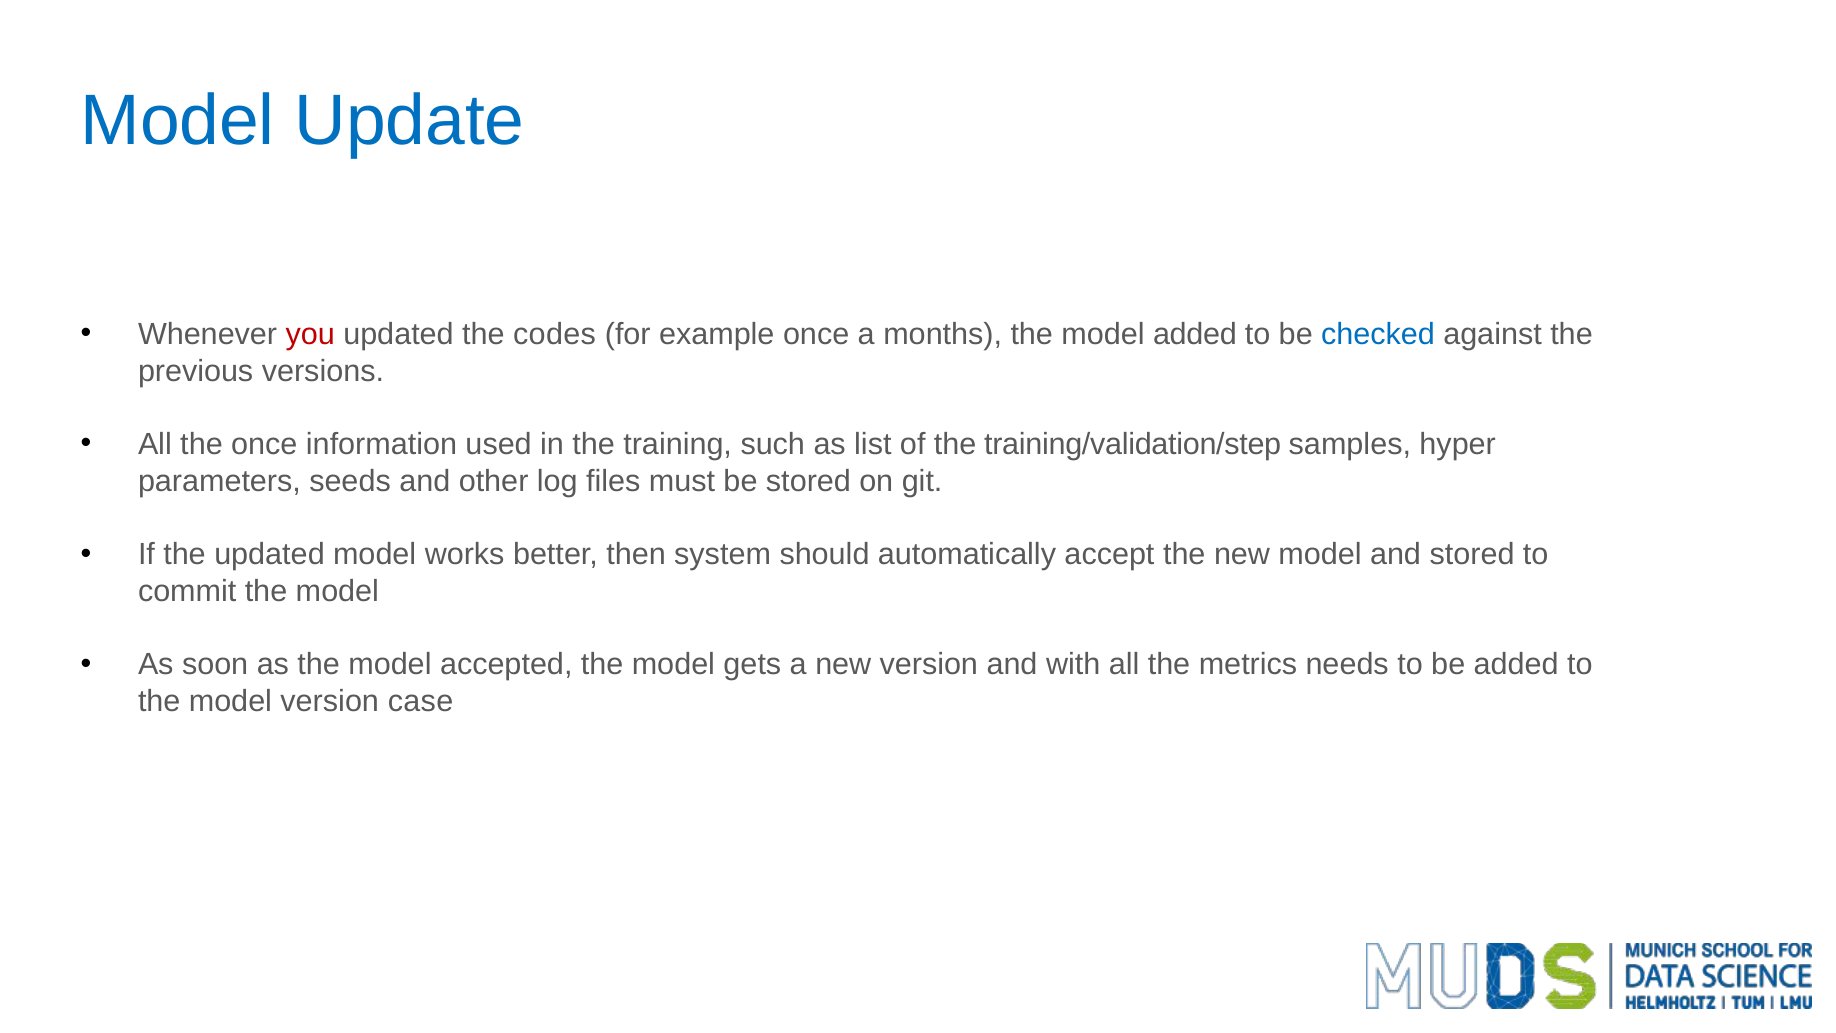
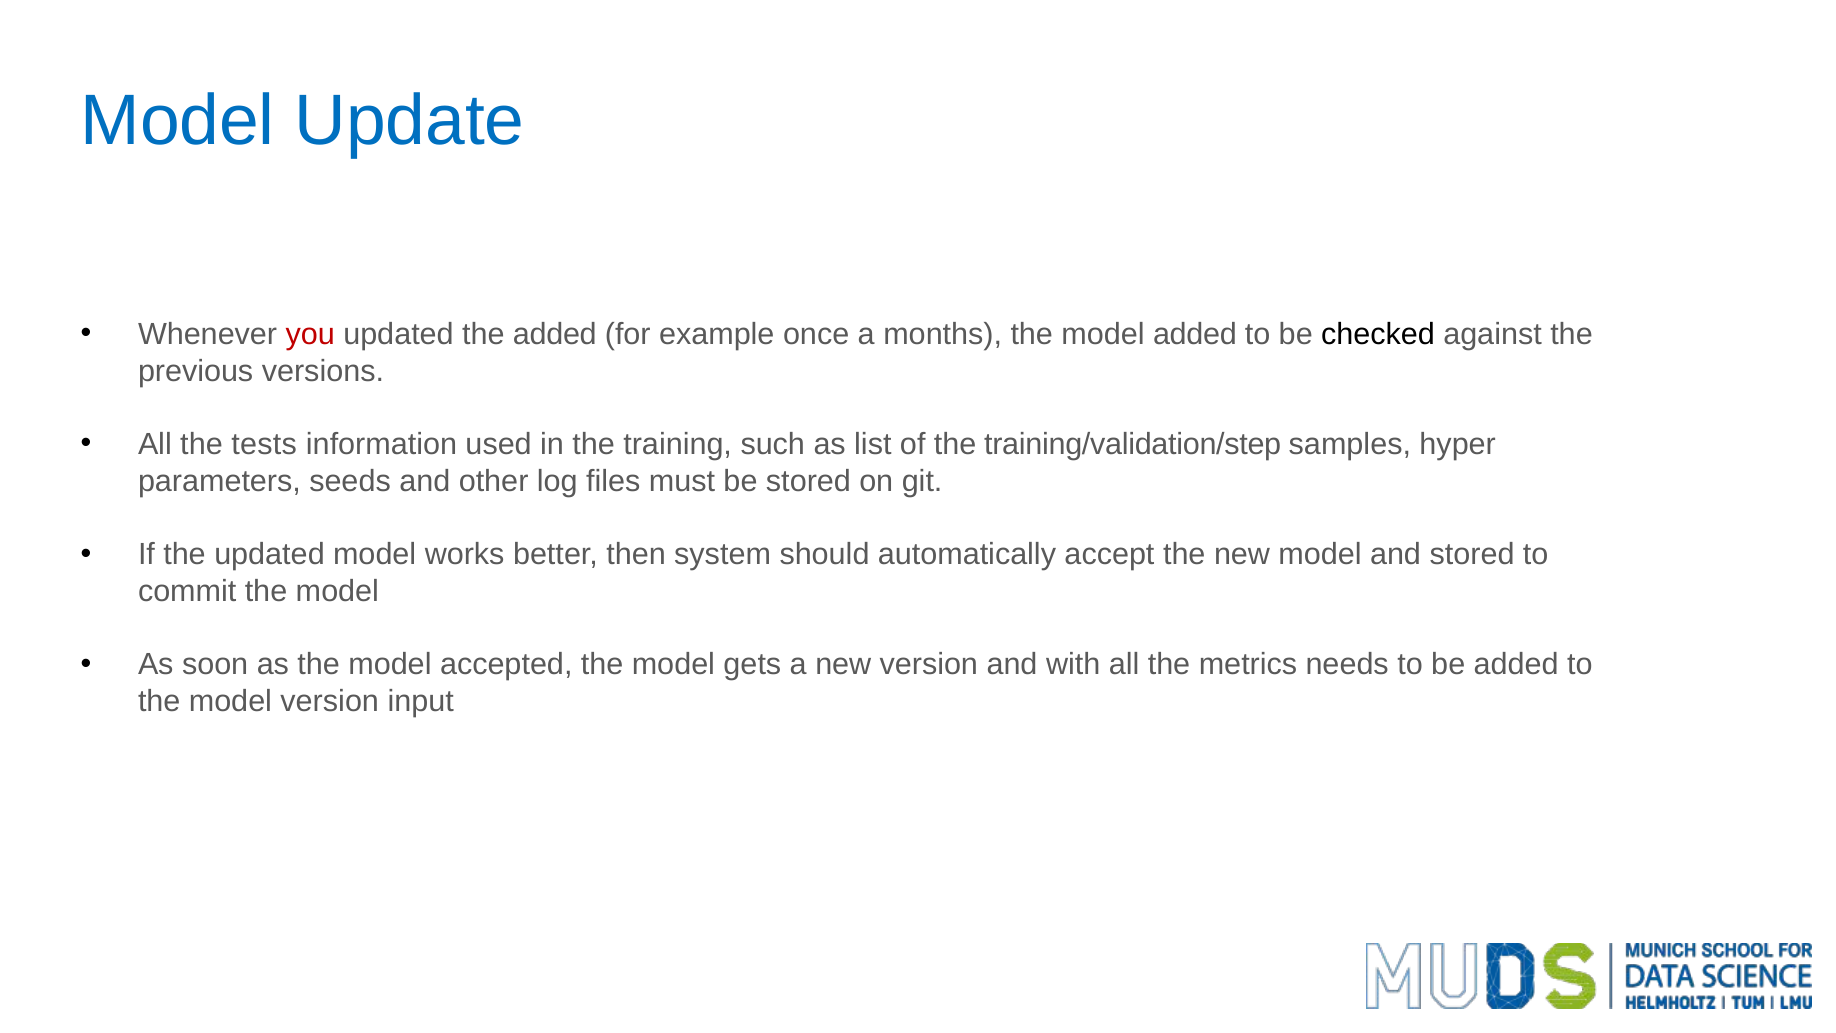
the codes: codes -> added (555, 334)
checked colour: blue -> black (1378, 334)
the once: once -> tests (264, 444)
case: case -> input (421, 701)
